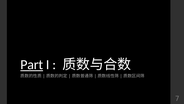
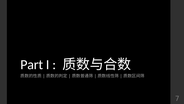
Part underline: present -> none (32, 64)
